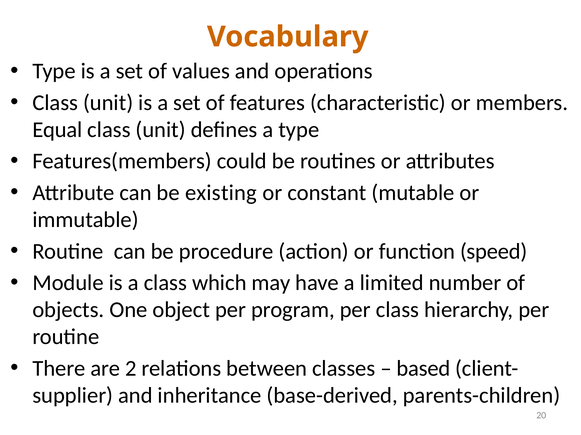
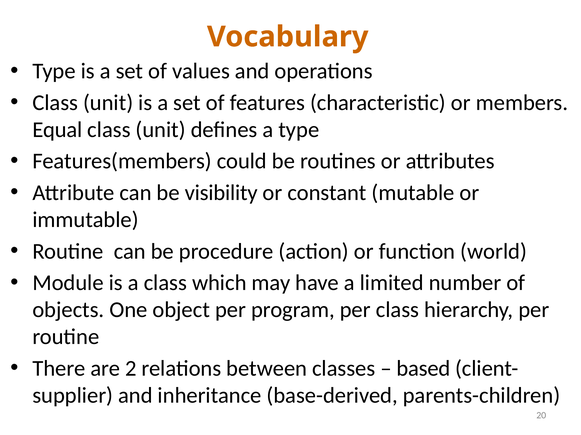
existing: existing -> visibility (221, 193)
speed: speed -> world (494, 252)
